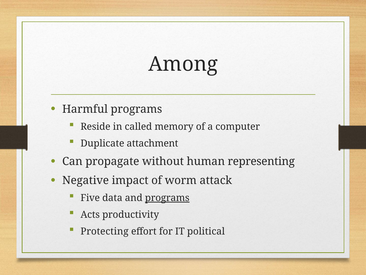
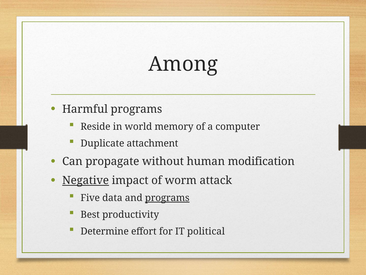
called: called -> world (138, 126)
representing: representing -> modification (261, 161)
Negative underline: none -> present (86, 180)
Acts: Acts -> Best (90, 214)
Protecting: Protecting -> Determine (105, 231)
